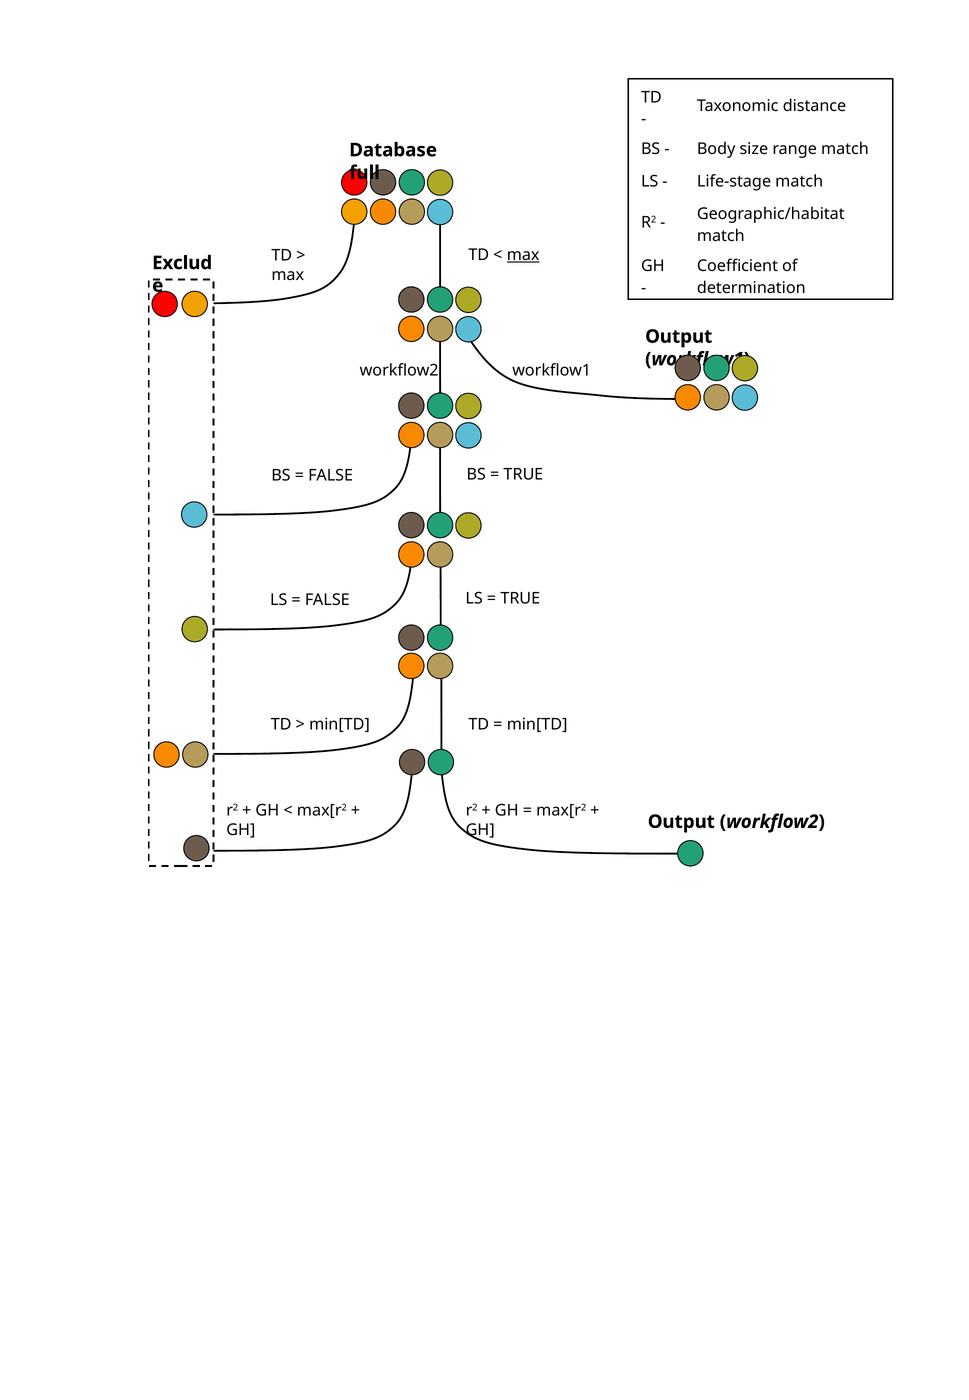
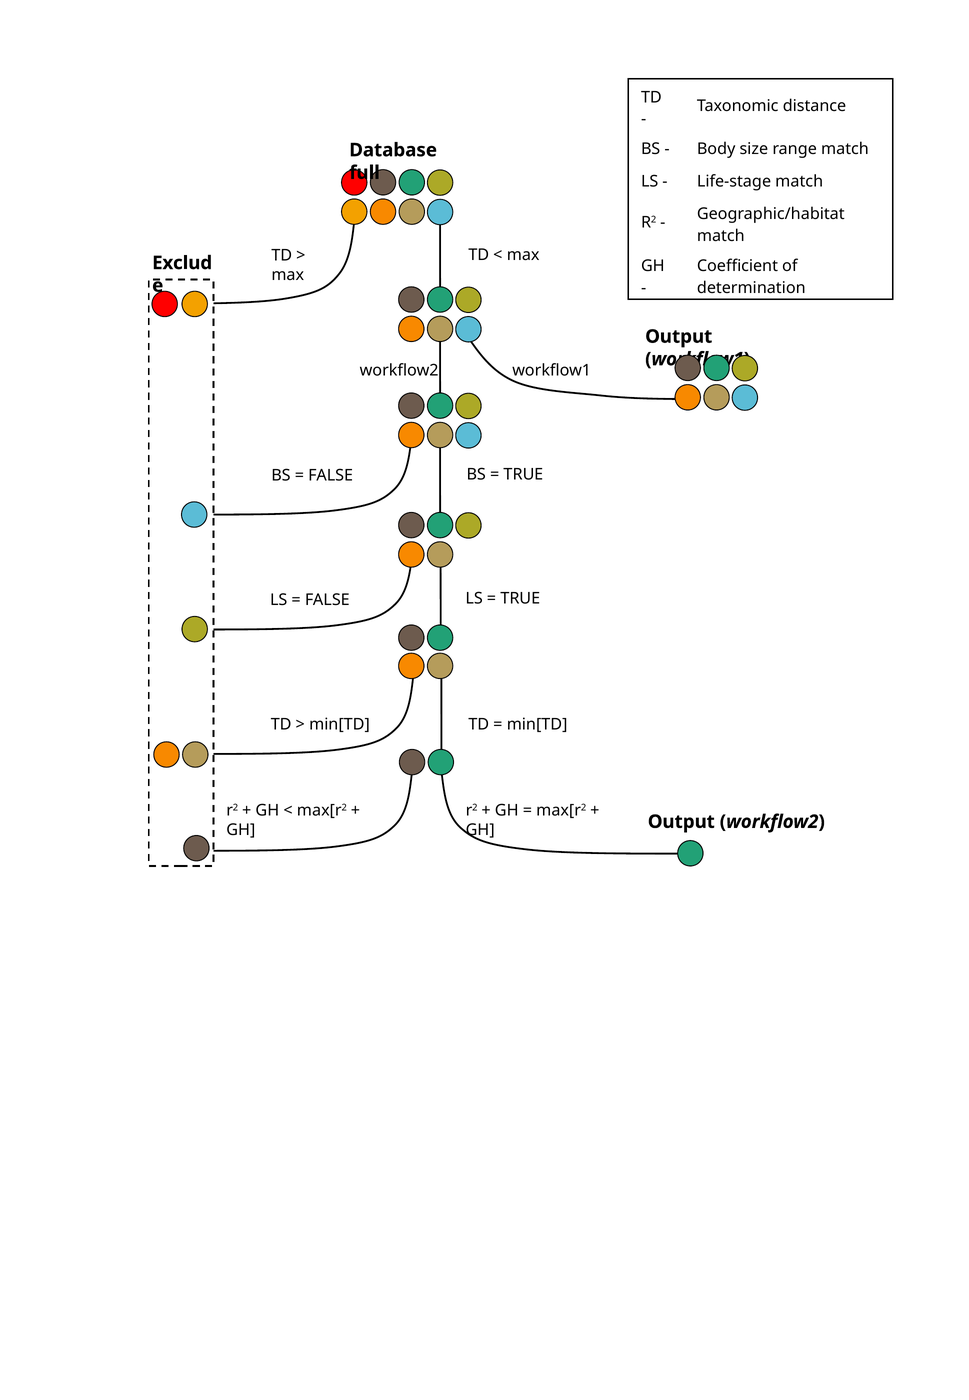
max underline: present -> none (523, 255)
